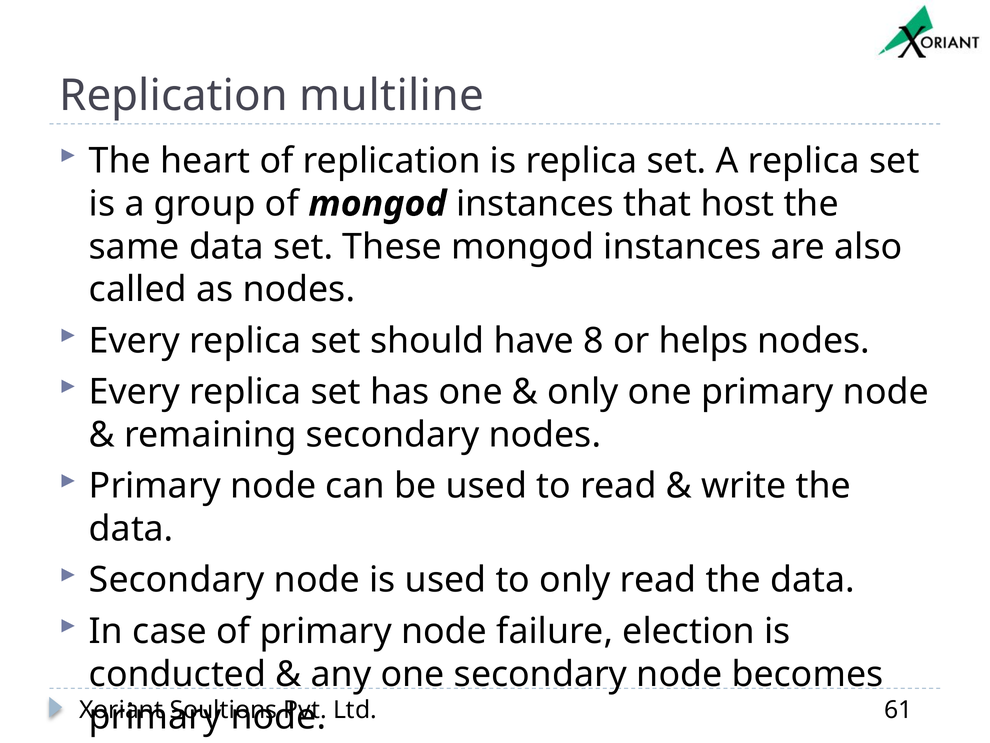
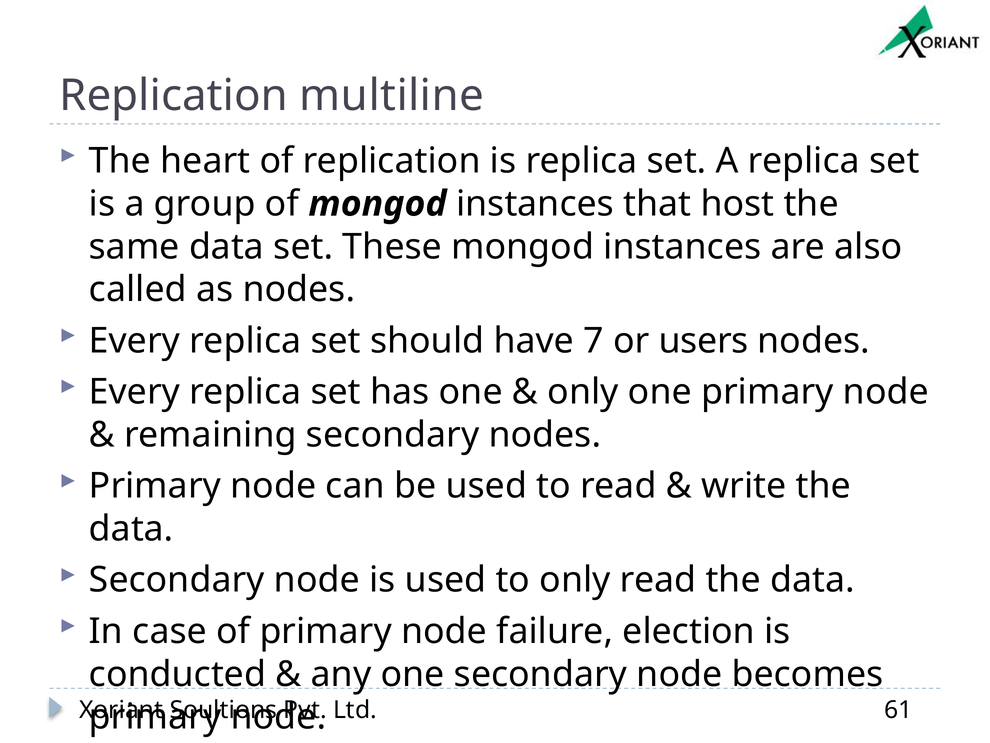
8: 8 -> 7 (594, 341)
helps: helps -> users (704, 341)
